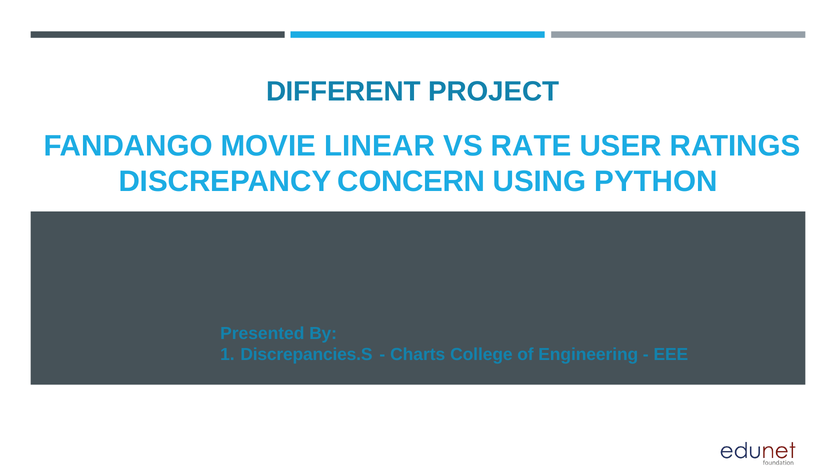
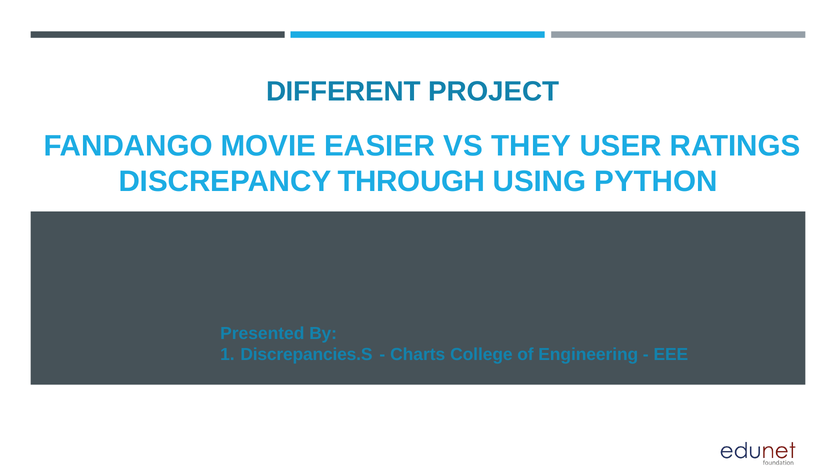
LINEAR: LINEAR -> EASIER (380, 146)
RATE: RATE -> THEY (531, 146)
CONCERN: CONCERN -> THROUGH (411, 182)
